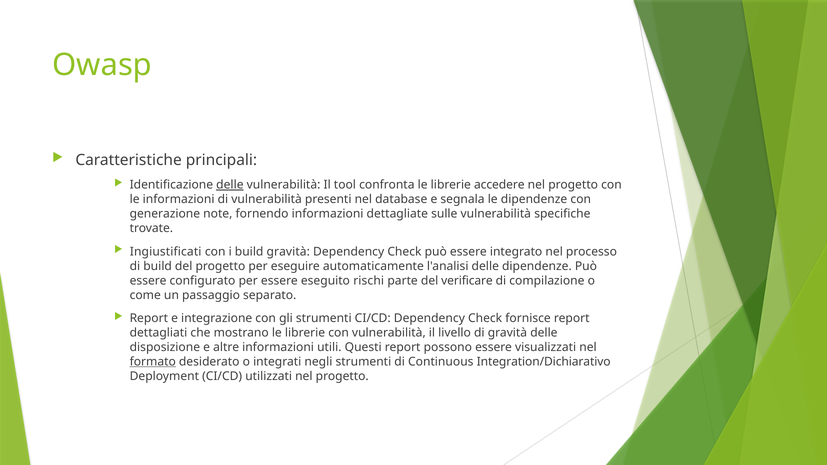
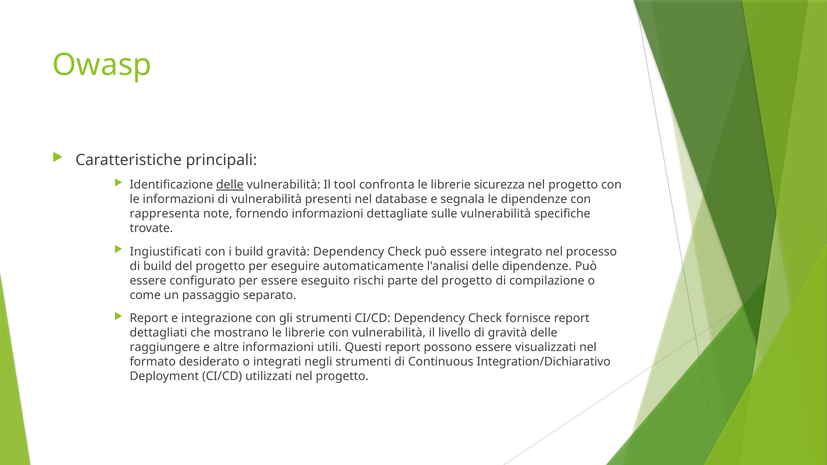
accedere: accedere -> sicurezza (499, 185)
generazione: generazione -> rappresenta (165, 214)
parte del verificare: verificare -> progetto (467, 281)
disposizione: disposizione -> raggiungere (165, 347)
formato underline: present -> none (153, 362)
